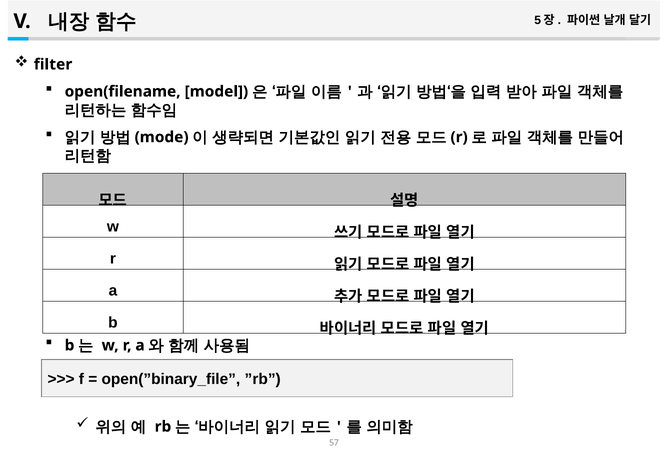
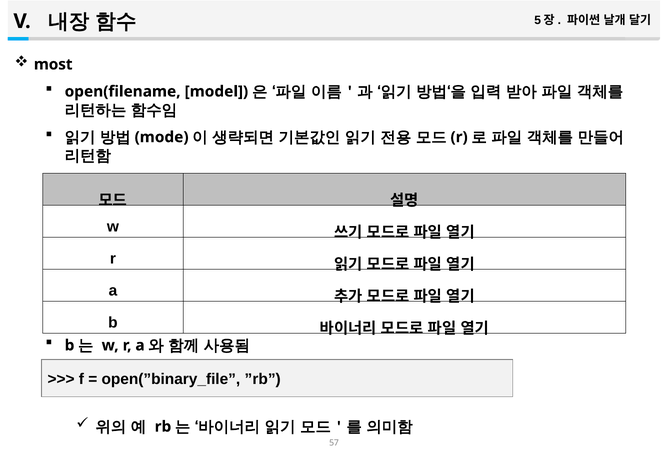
filter: filter -> most (53, 64)
